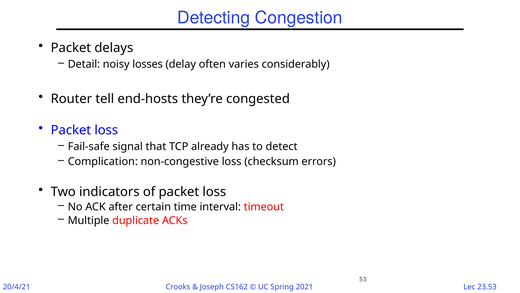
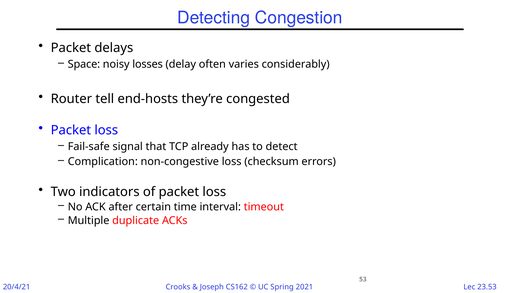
Detail: Detail -> Space (84, 64)
